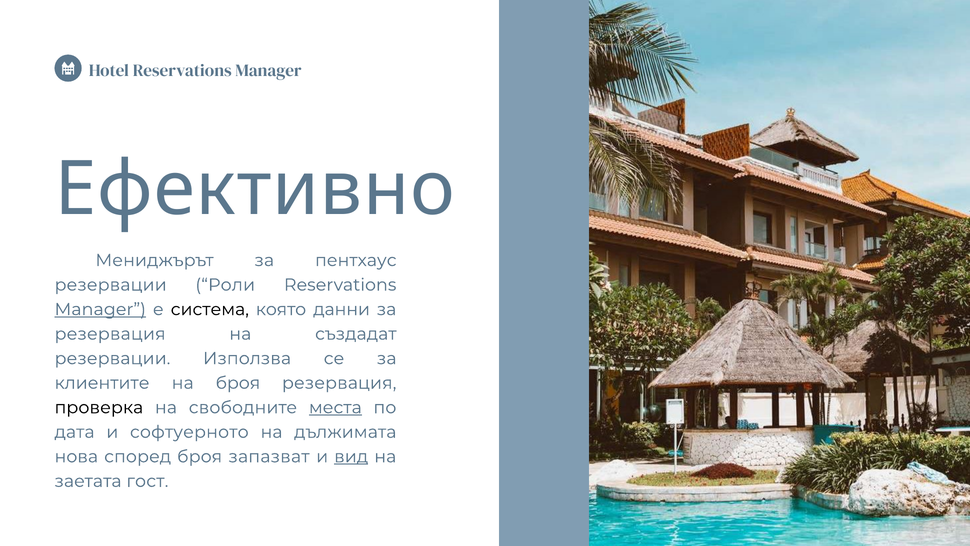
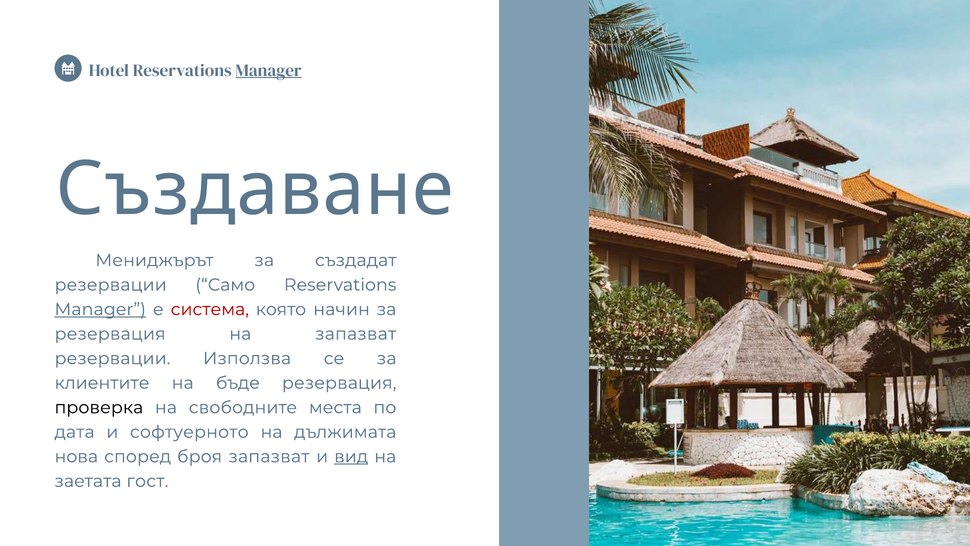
Manager underline: none -> present (268, 70)
Ефективно: Ефективно -> Създаване (255, 189)
пентхаус: пентхаус -> създадат (356, 260)
Роли: Роли -> Само (225, 285)
система colour: black -> red (210, 309)
данни: данни -> начин (342, 309)
на създадат: създадат -> запазват (356, 334)
на броя: броя -> бъде (238, 383)
места underline: present -> none (335, 407)
